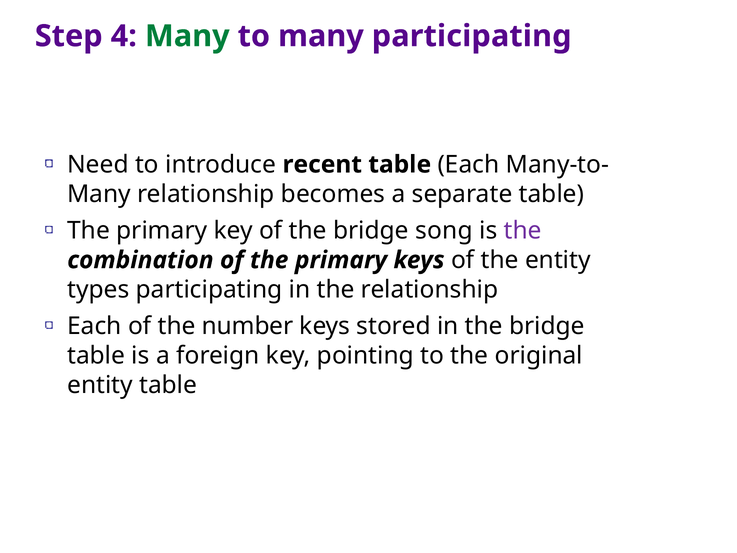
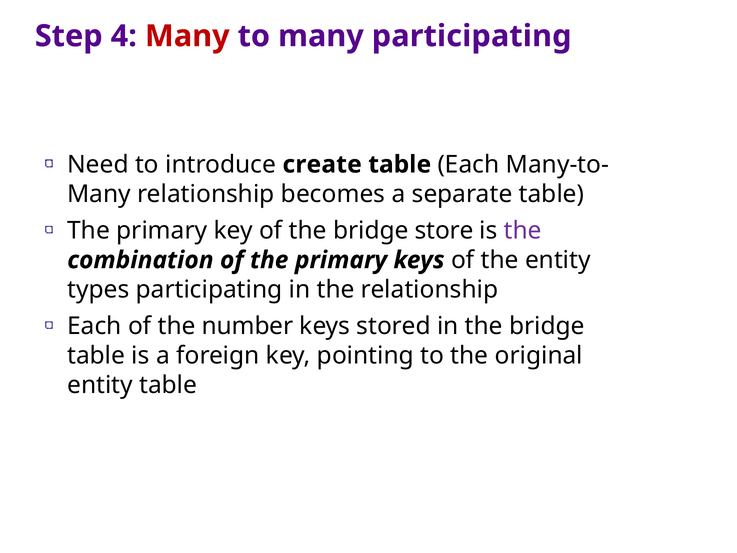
Many colour: green -> red (187, 36)
recent: recent -> create (322, 164)
song: song -> store (444, 231)
